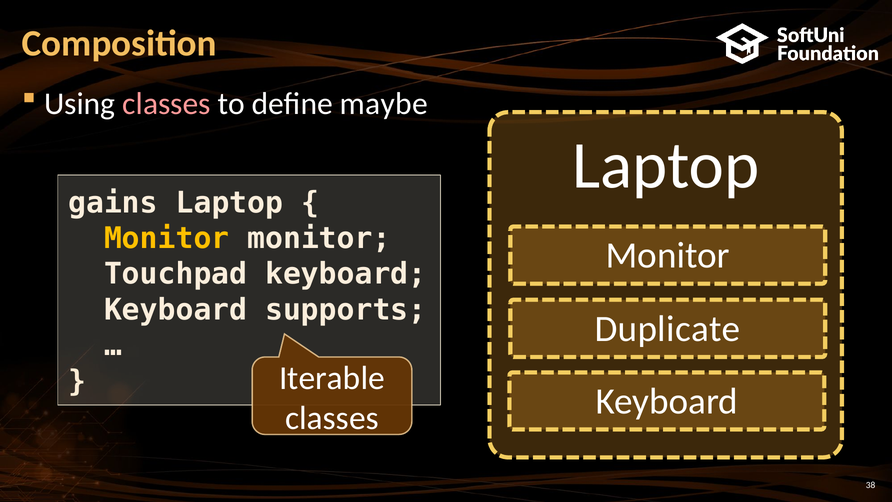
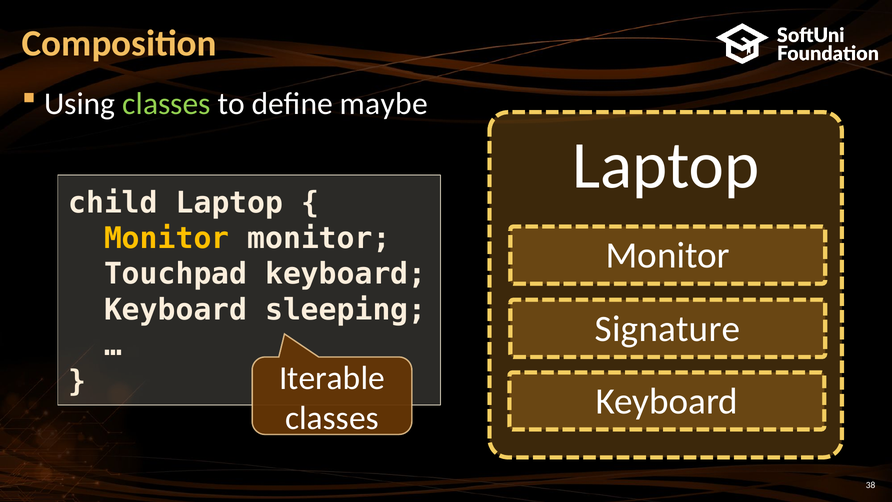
classes colour: pink -> light green (167, 104)
gains: gains -> child (113, 203)
supports: supports -> sleeping (346, 310)
Duplicate: Duplicate -> Signature (668, 329)
